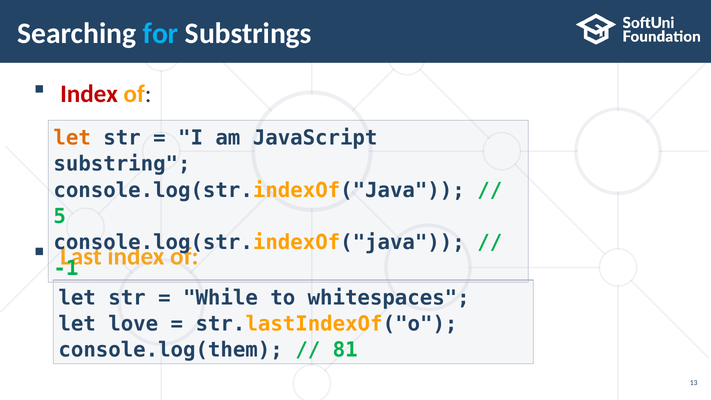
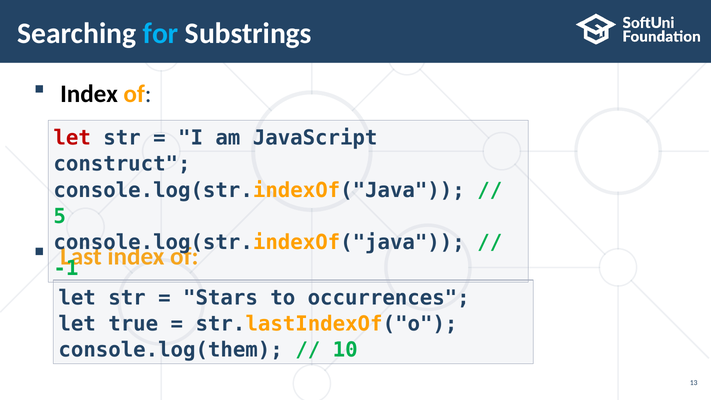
Index colour: red -> black (89, 94)
let colour: orange -> red (72, 138)
substring: substring -> construct (122, 164)
While: While -> Stars (220, 298)
whitespaces: whitespaces -> occurrences (389, 298)
love: love -> true (133, 324)
81: 81 -> 10 (345, 350)
